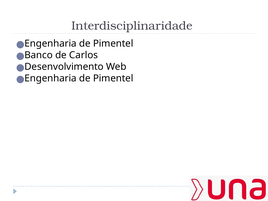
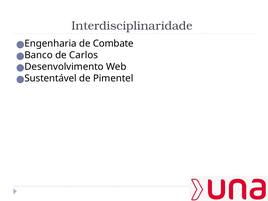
Pimentel: Pimentel -> Combate (113, 44)
Engenharia: Engenharia -> Sustentável (51, 78)
